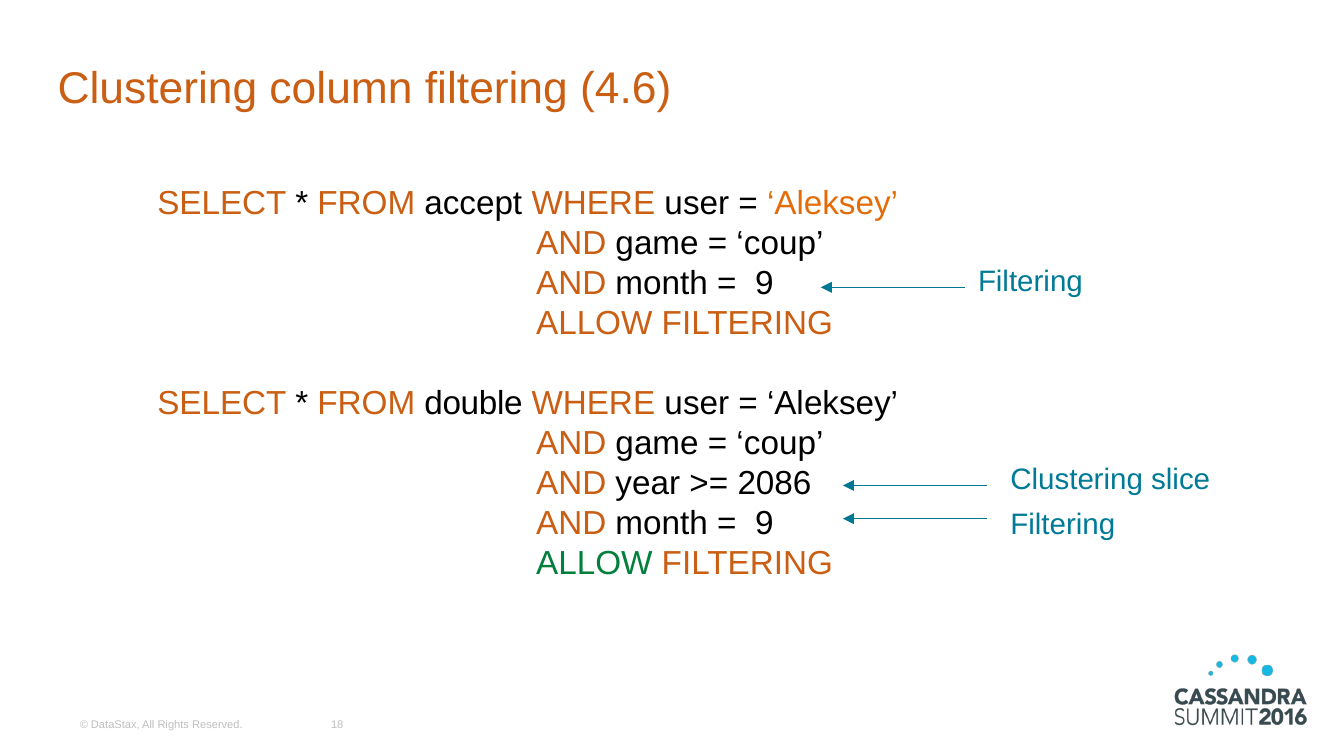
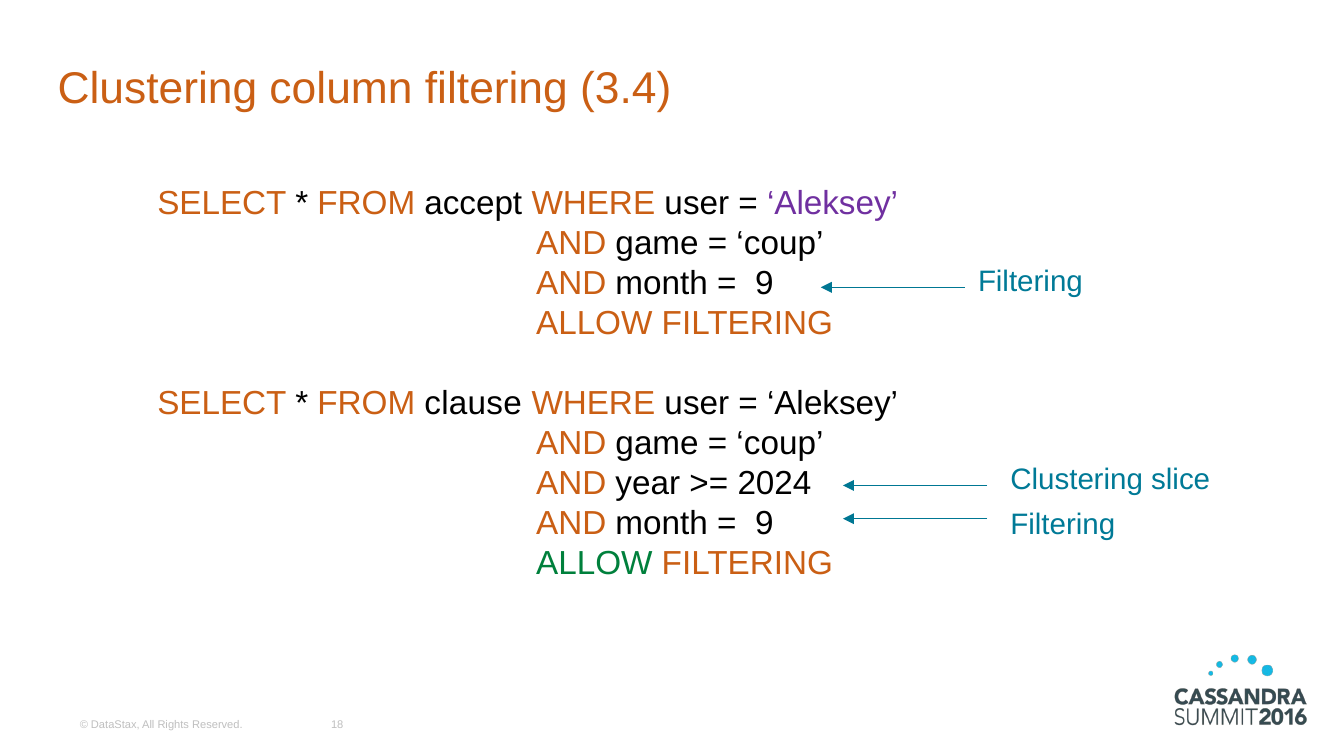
4.6: 4.6 -> 3.4 (626, 89)
Aleksey colour: orange -> purple (833, 203)
double: double -> clause (473, 403)
2086: 2086 -> 2024 (774, 483)
